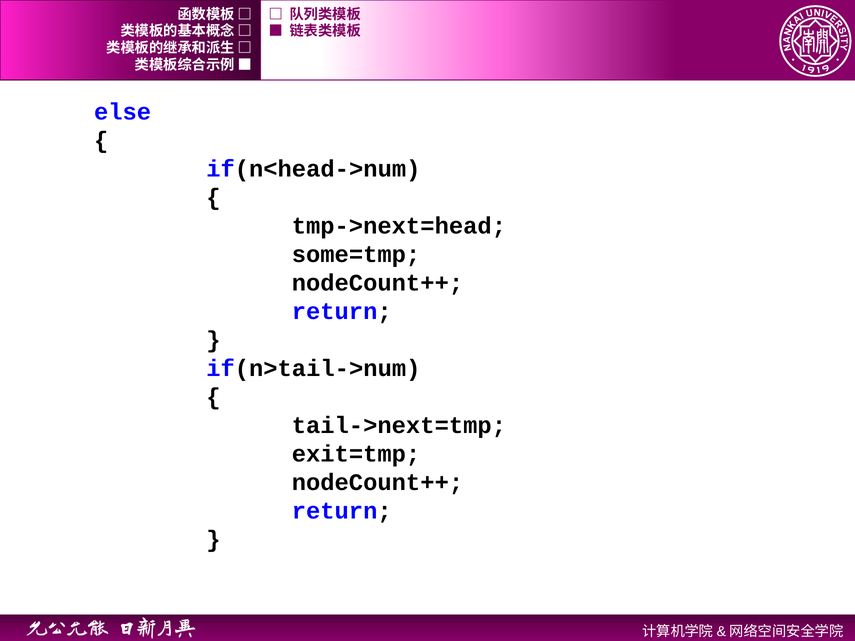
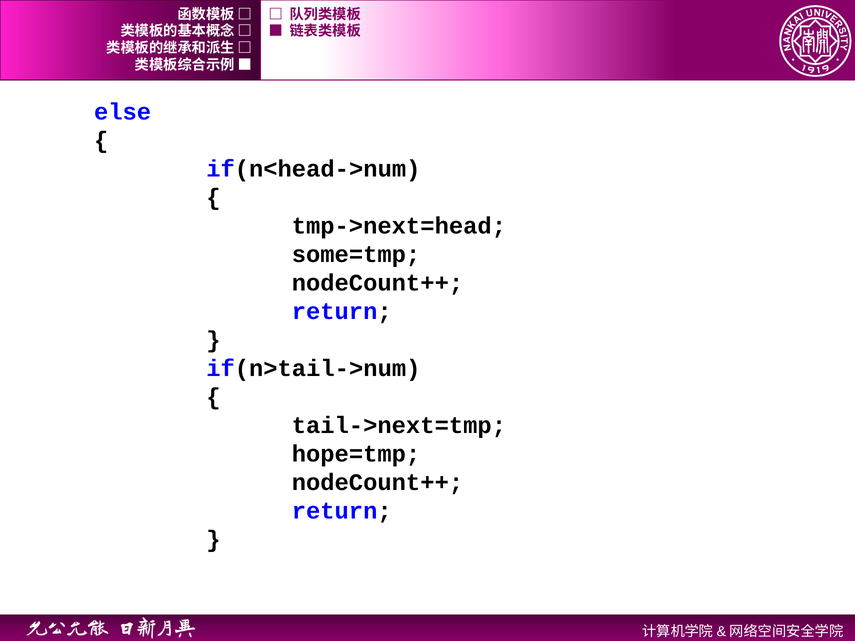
exit=tmp: exit=tmp -> hope=tmp (356, 454)
